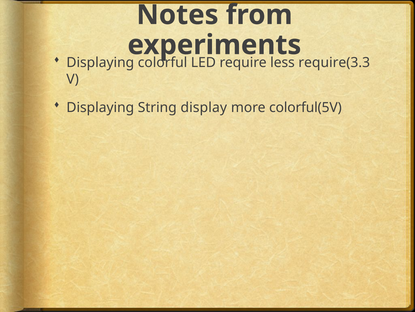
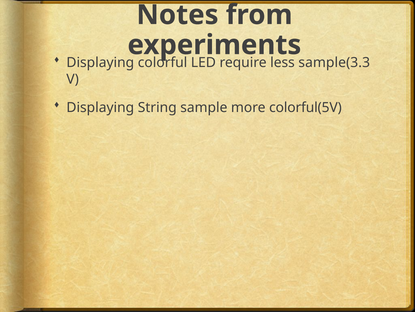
require(3.3: require(3.3 -> sample(3.3 (334, 63)
display: display -> sample (204, 107)
